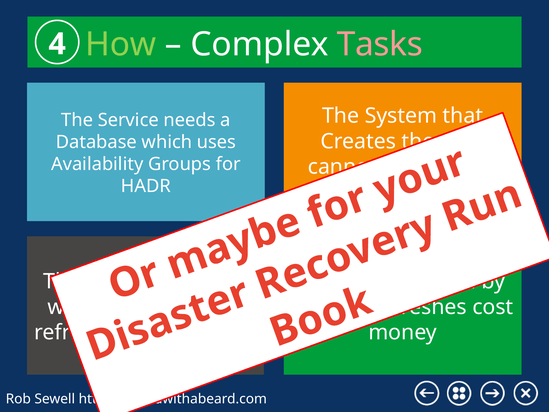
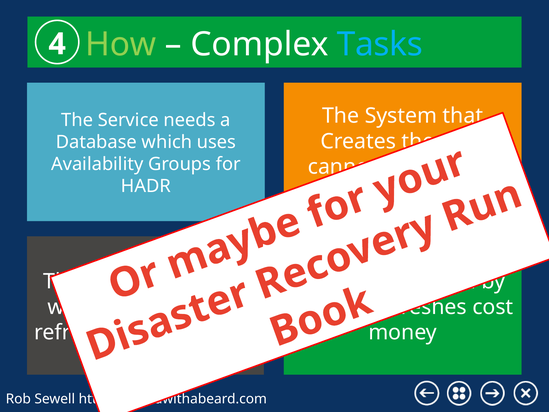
Tasks colour: pink -> light blue (380, 44)
